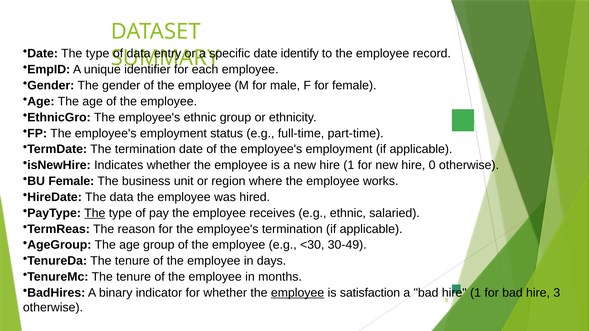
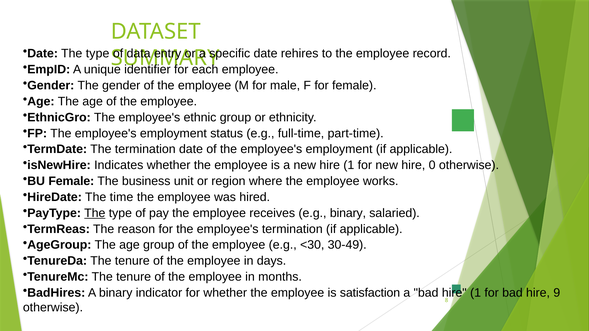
identify: identify -> rehires (300, 54)
The data: data -> time (122, 197)
e.g ethnic: ethnic -> binary (348, 213)
employee underline: present -> none (298, 293)
3: 3 -> 9 (557, 293)
